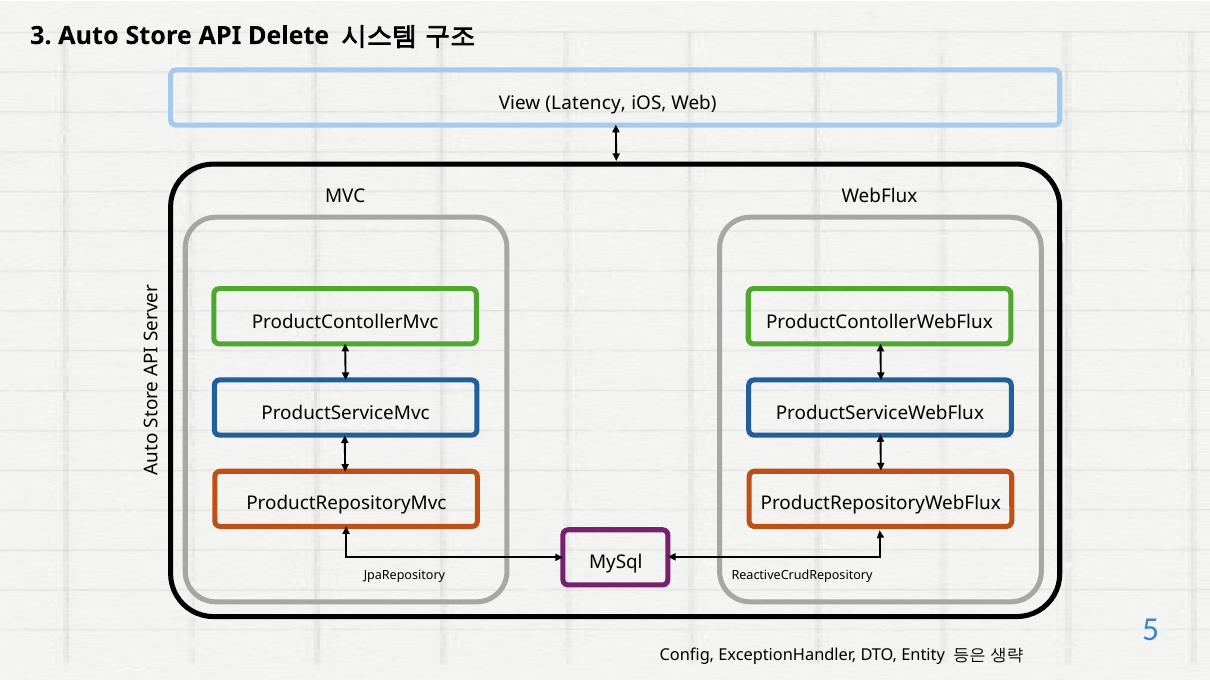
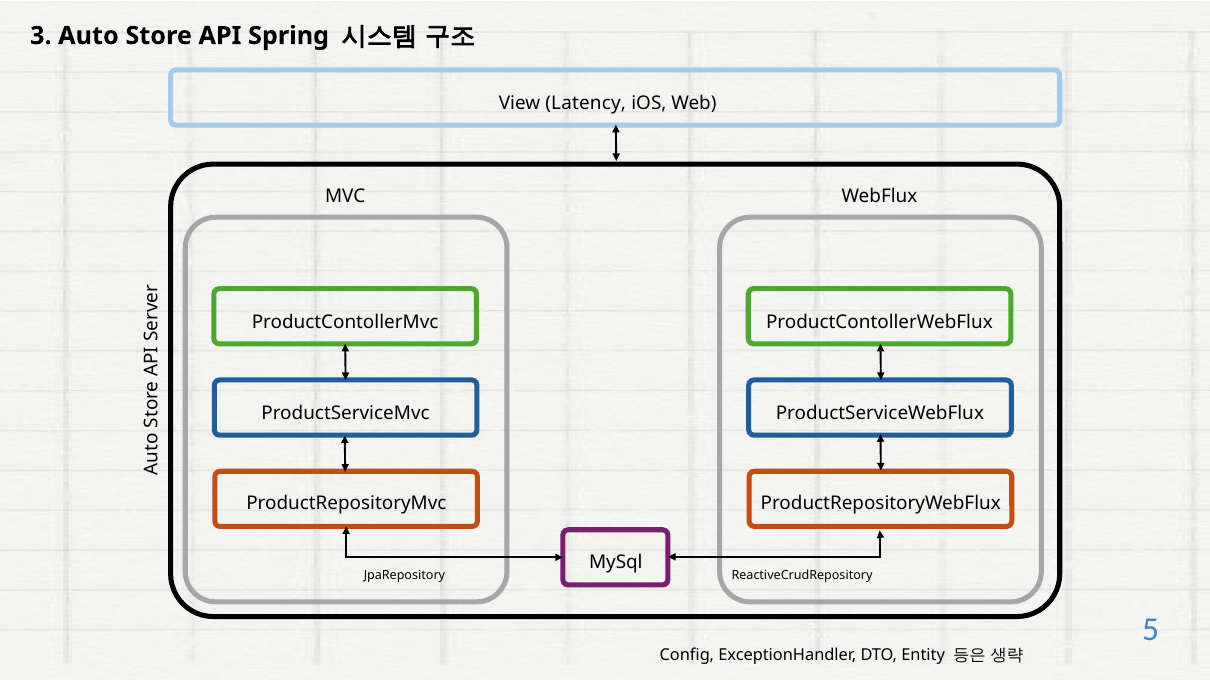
Delete: Delete -> Spring (289, 36)
